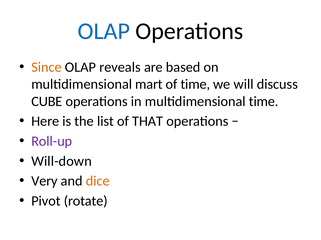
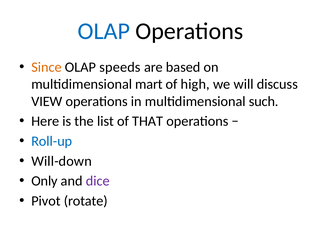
reveals: reveals -> speeds (120, 67)
of time: time -> high (195, 84)
CUBE: CUBE -> VIEW (47, 102)
multidimensional time: time -> such (264, 102)
Roll-up colour: purple -> blue (52, 142)
Very: Very -> Only (44, 182)
dice colour: orange -> purple (98, 182)
